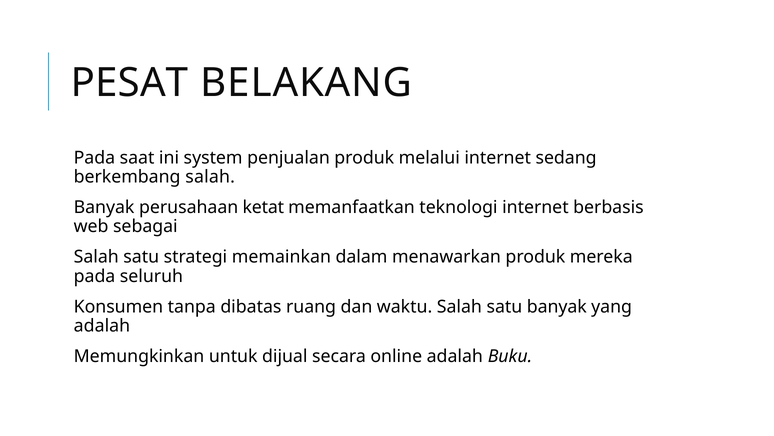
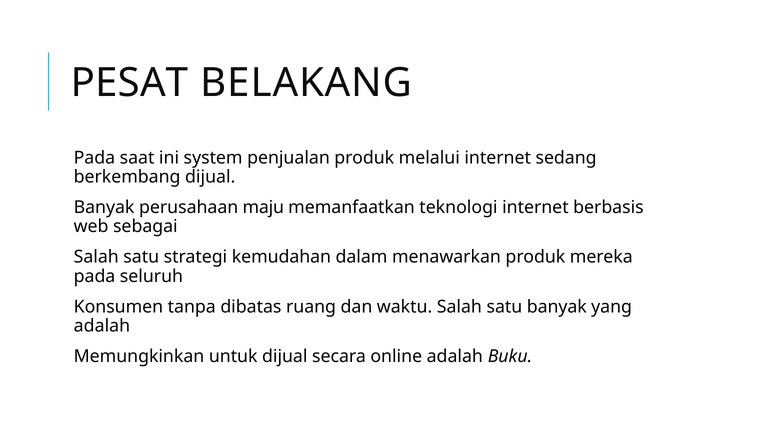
berkembang salah: salah -> dijual (210, 177)
ketat: ketat -> maju (263, 207)
memainkan: memainkan -> kemudahan (281, 257)
